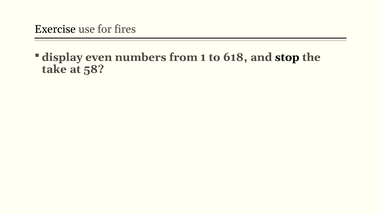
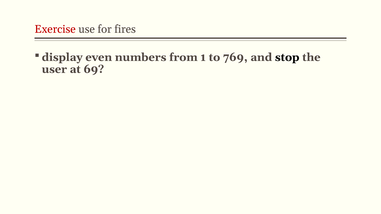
Exercise colour: black -> red (55, 29)
618: 618 -> 769 (235, 57)
take: take -> user (54, 69)
58: 58 -> 69 (94, 69)
